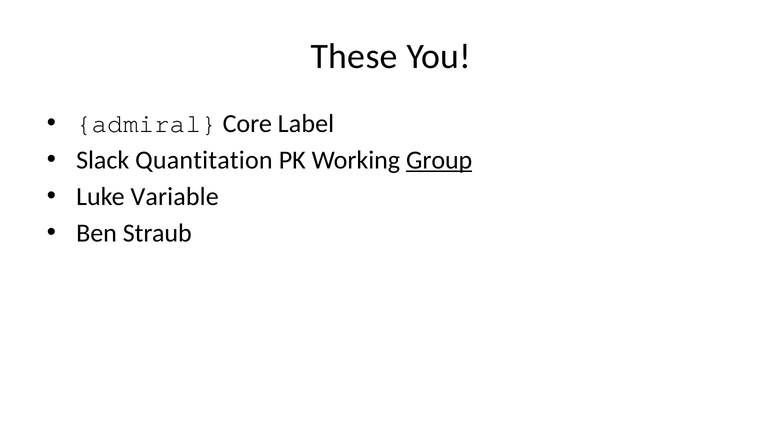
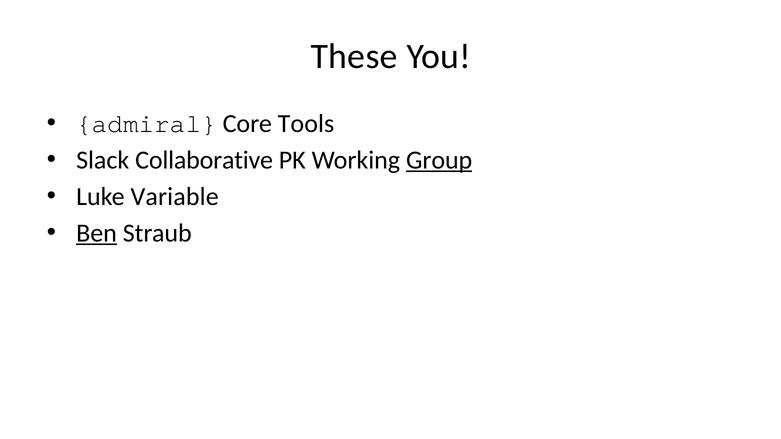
Label: Label -> Tools (306, 124)
Quantitation: Quantitation -> Collaborative (204, 160)
Ben underline: none -> present (97, 233)
